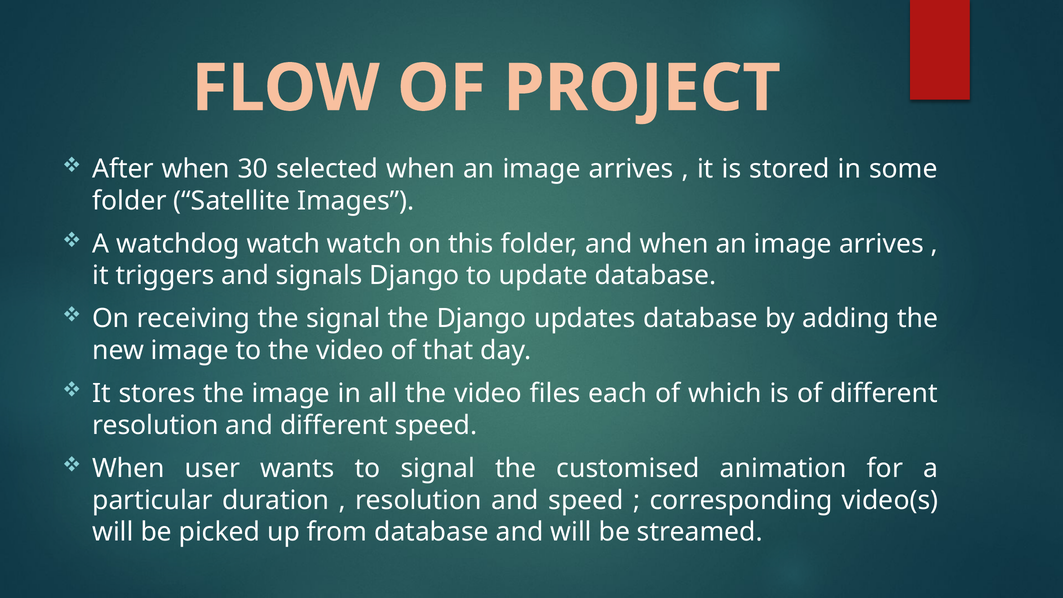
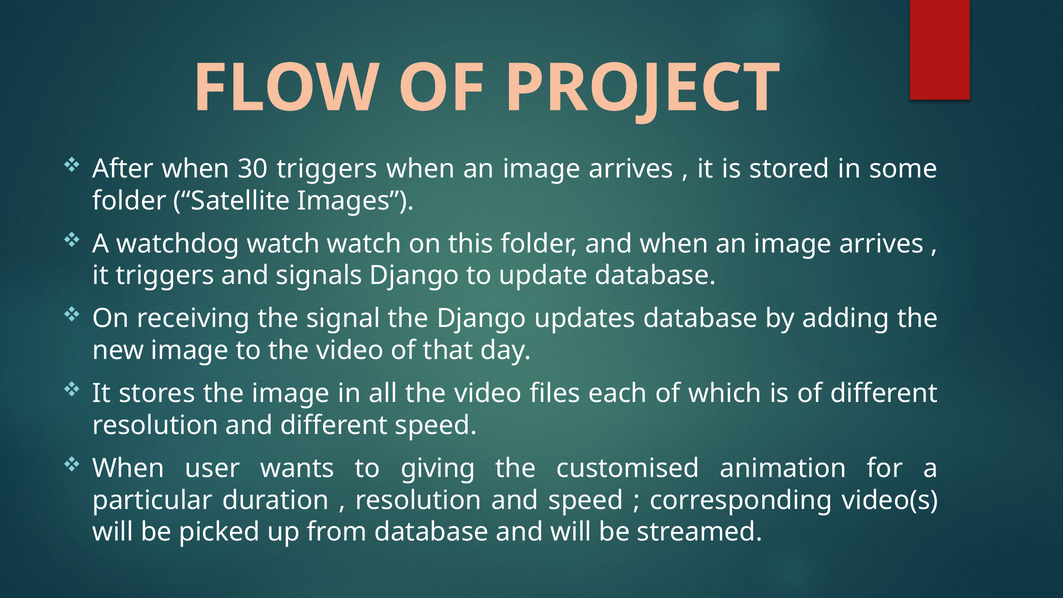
30 selected: selected -> triggers (327, 169)
to signal: signal -> giving (438, 468)
